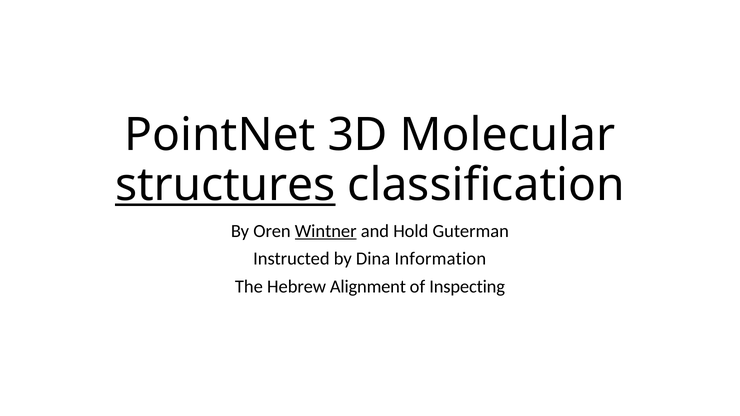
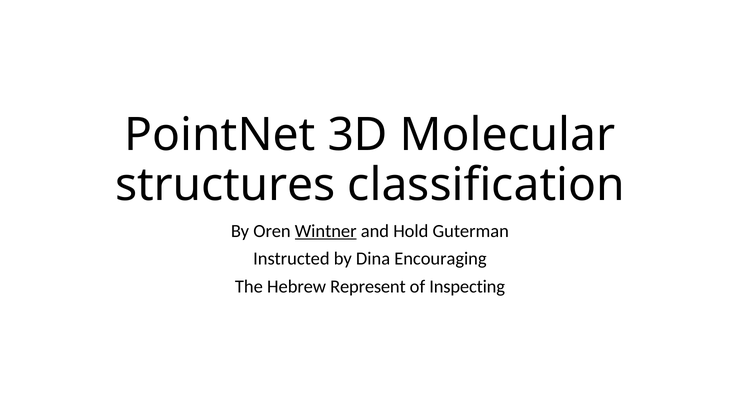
structures underline: present -> none (225, 185)
Information: Information -> Encouraging (440, 259)
Alignment: Alignment -> Represent (368, 287)
